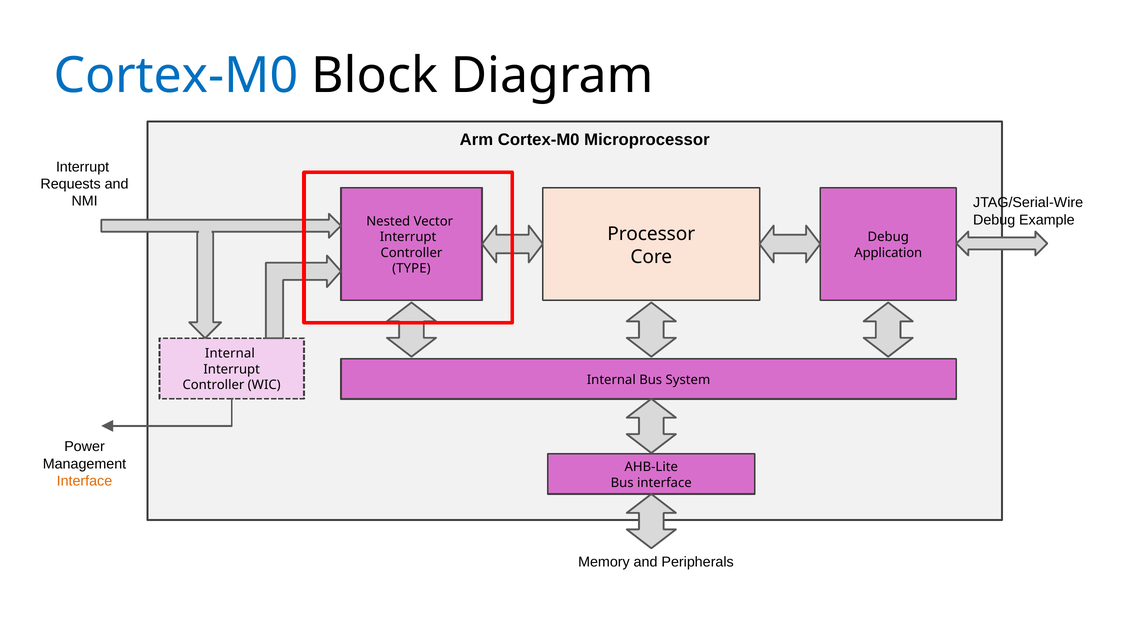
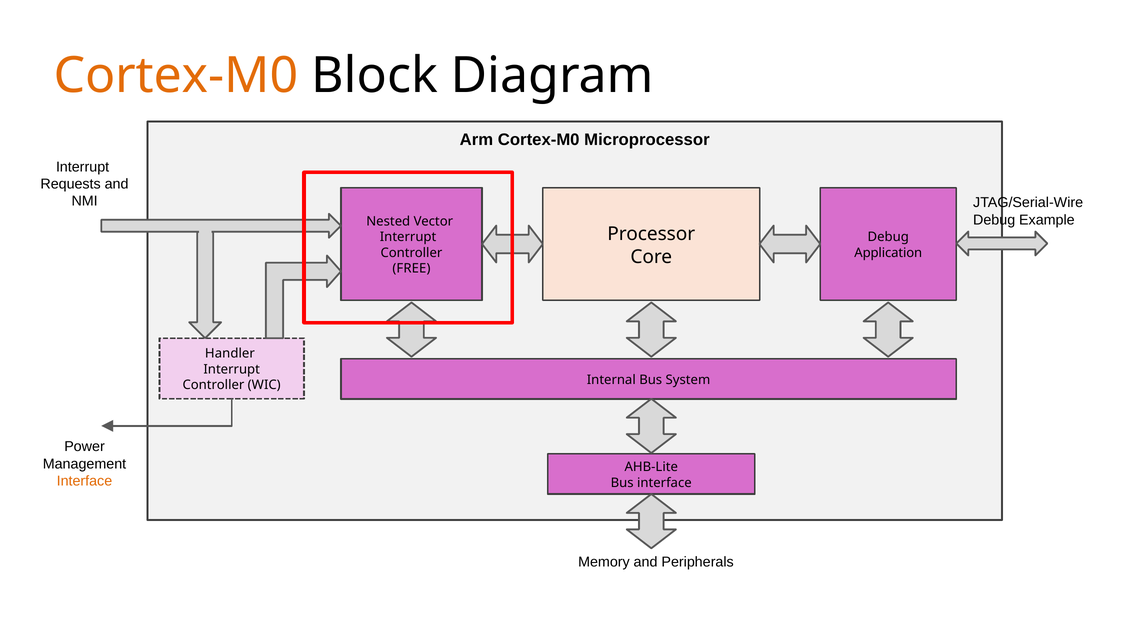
Cortex-M0 colour: blue -> orange (176, 76)
TYPE: TYPE -> FREE (411, 269)
Internal: Internal -> Handler (230, 354)
